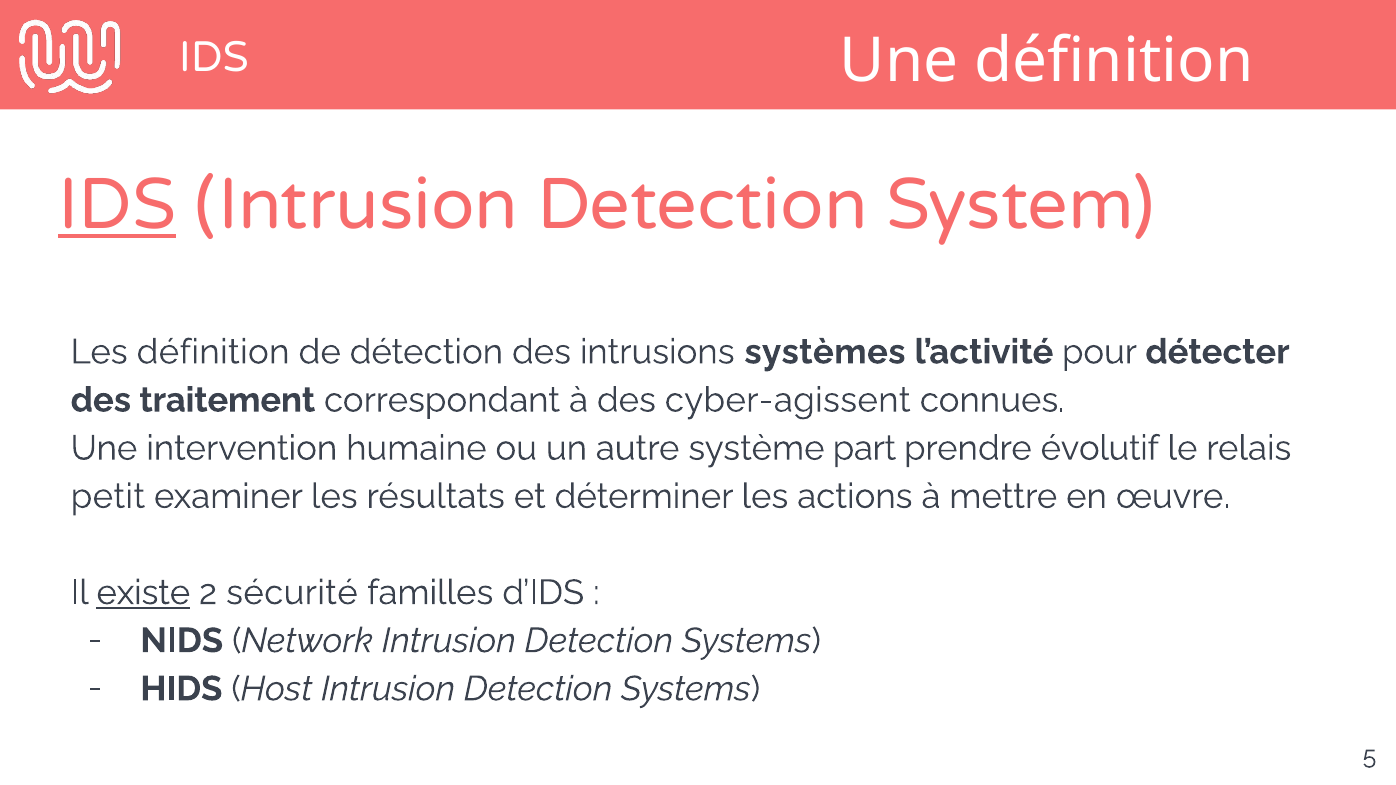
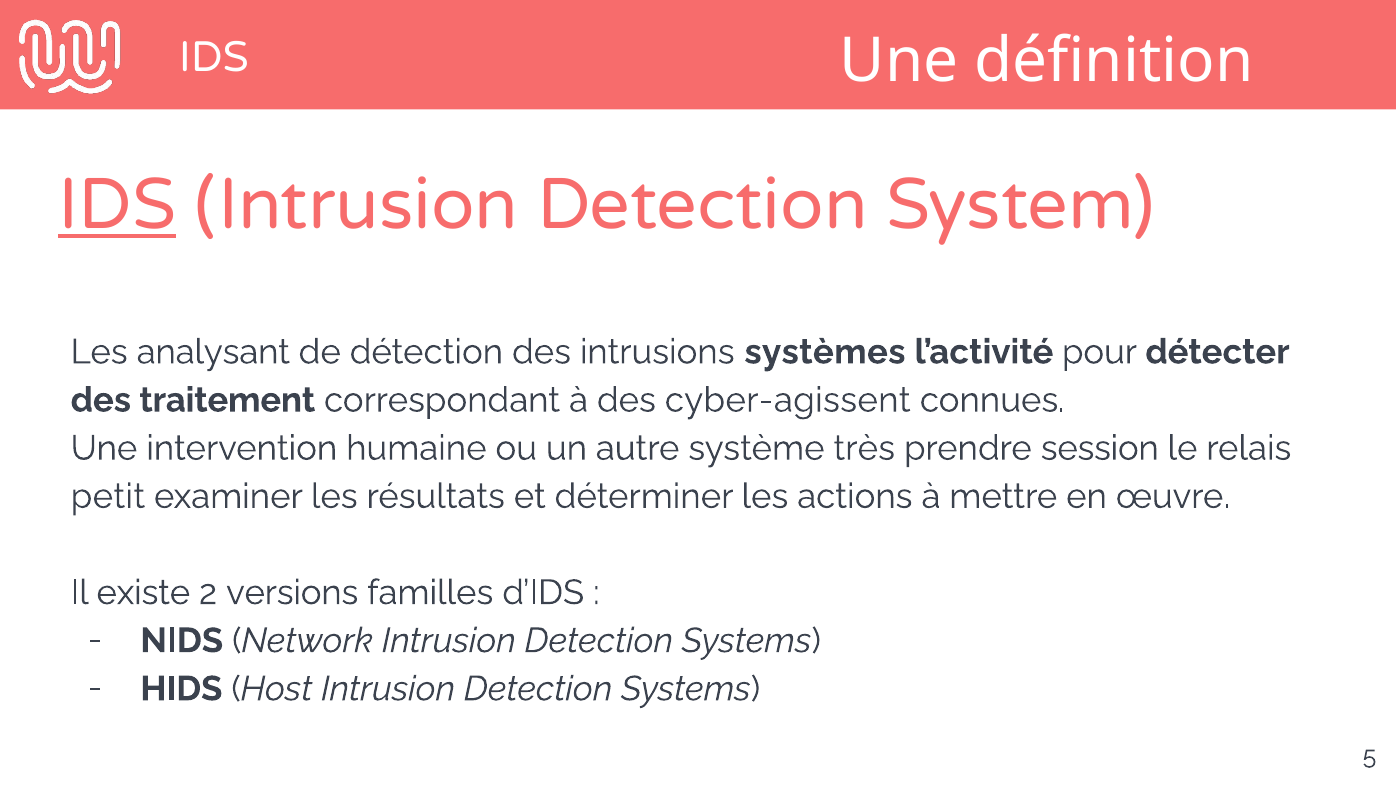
Les définition: définition -> analysant (213, 352)
part: part -> très (864, 448)
évolutif: évolutif -> session (1100, 448)
existe underline: present -> none (143, 593)
sécurité: sécurité -> versions (292, 593)
